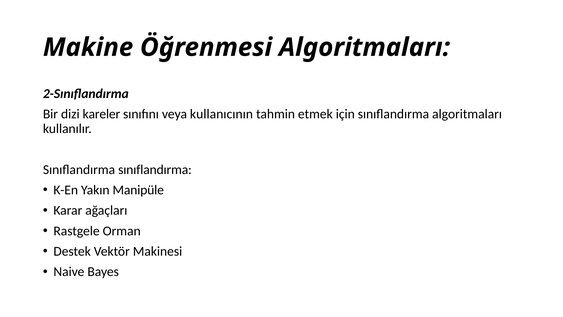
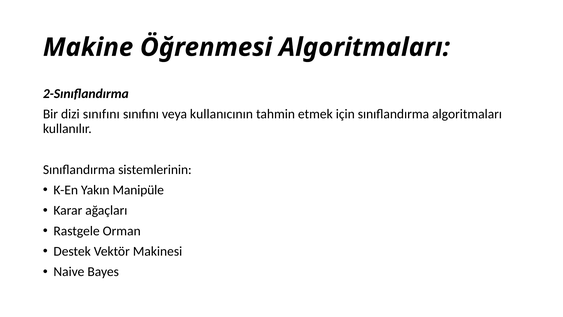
dizi kareler: kareler -> sınıfını (101, 114)
Sınıflandırma sınıflandırma: sınıflandırma -> sistemlerinin (155, 169)
